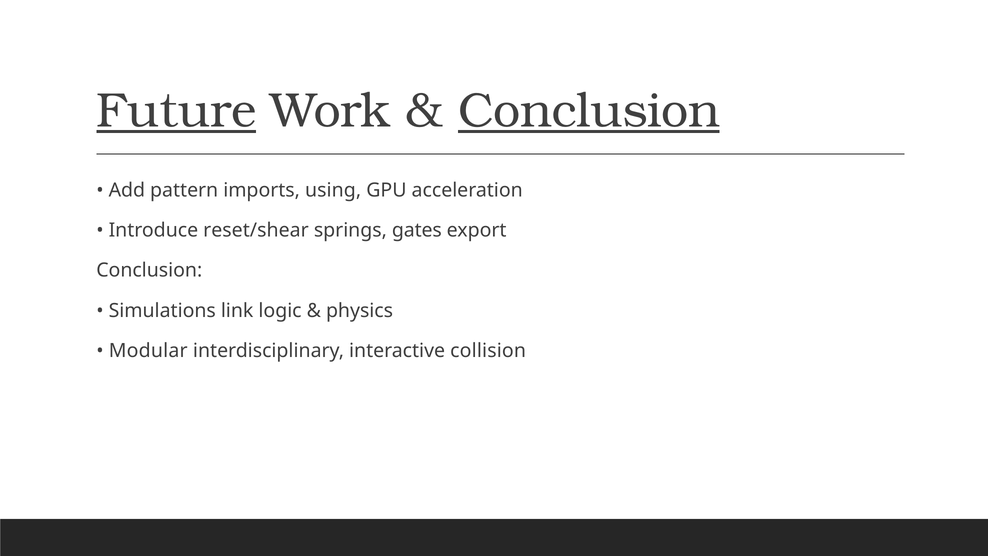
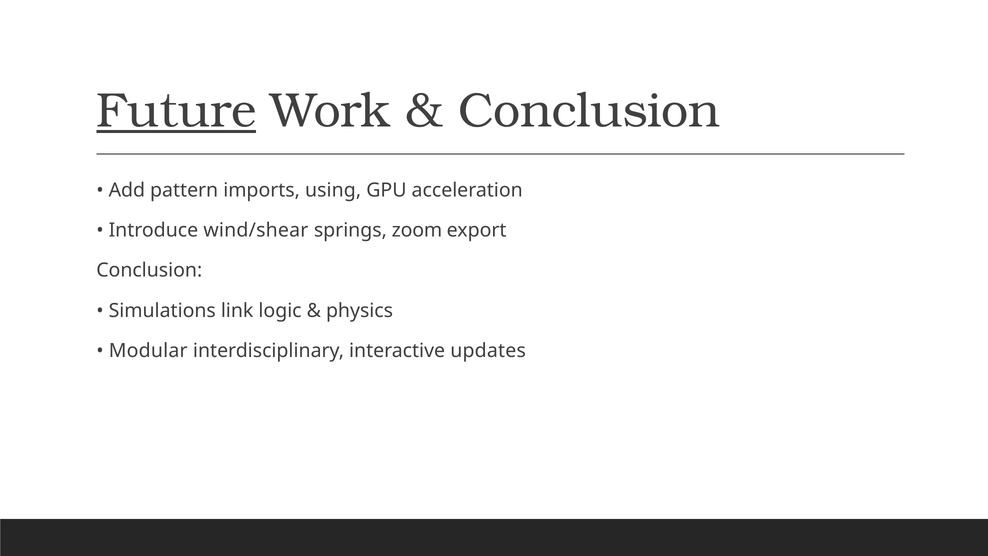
Conclusion underline: present -> none (589, 111)
reset/shear: reset/shear -> wind/shear (256, 230)
gates: gates -> zoom (417, 230)
collision: collision -> updates (488, 351)
